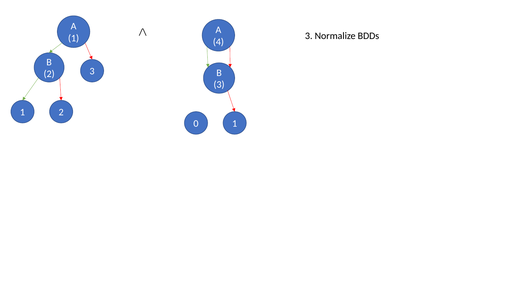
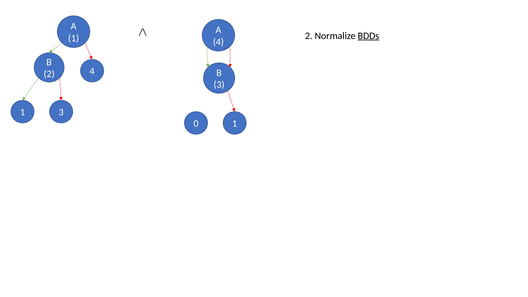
3: 3 -> 2 (309, 36)
BDDs underline: none -> present (368, 36)
2 3: 3 -> 4 (92, 71)
1 2: 2 -> 3 (61, 112)
